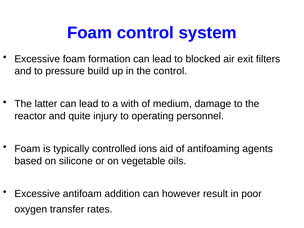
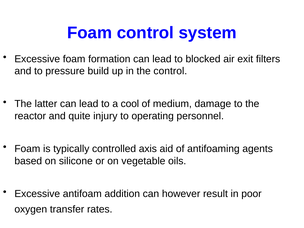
with: with -> cool (130, 104)
ions: ions -> axis (148, 149)
